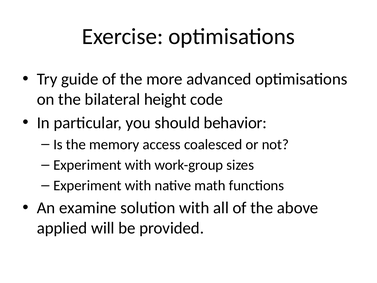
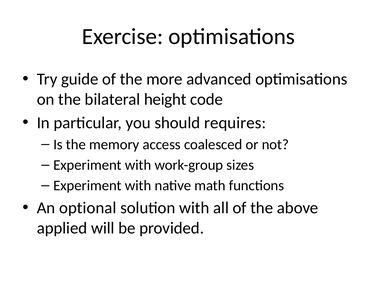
behavior: behavior -> requires (235, 123)
examine: examine -> optional (88, 208)
